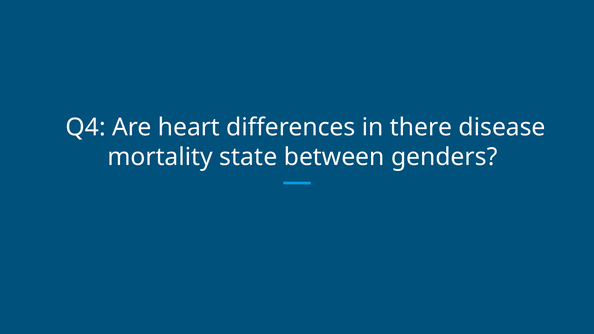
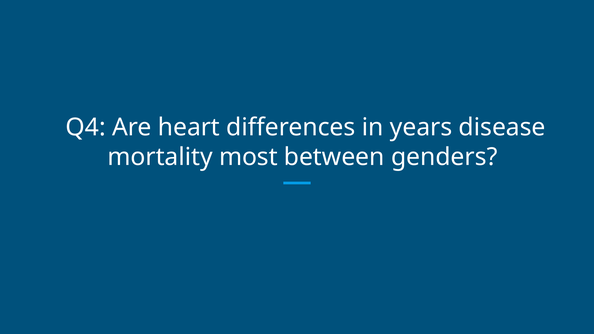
there: there -> years (421, 127)
state: state -> most (248, 157)
